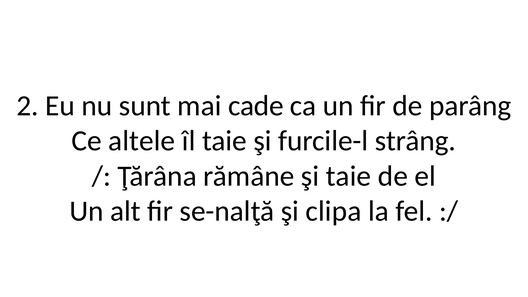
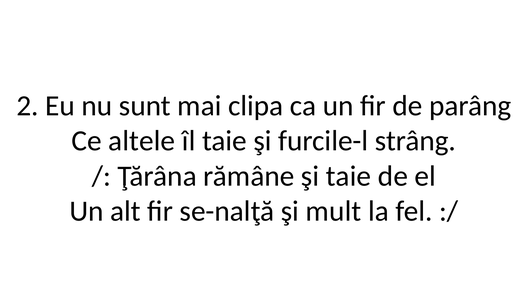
cade: cade -> clipa (256, 106)
clipa: clipa -> mult (333, 211)
